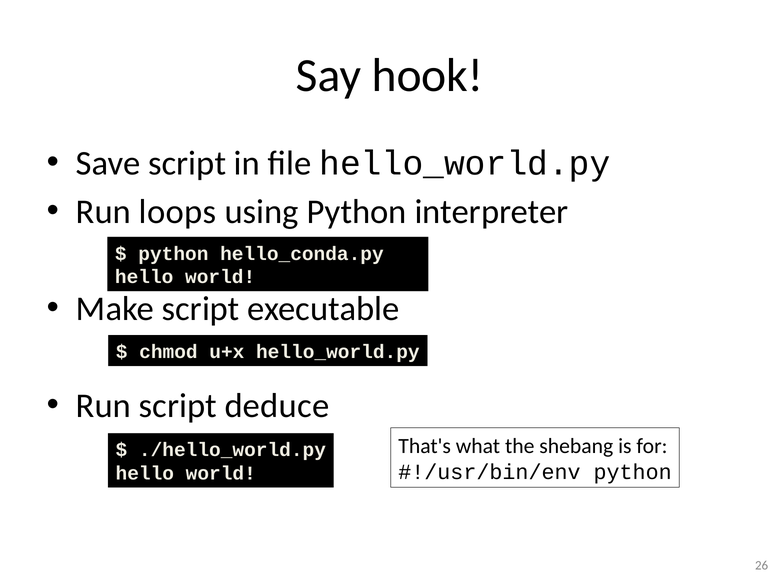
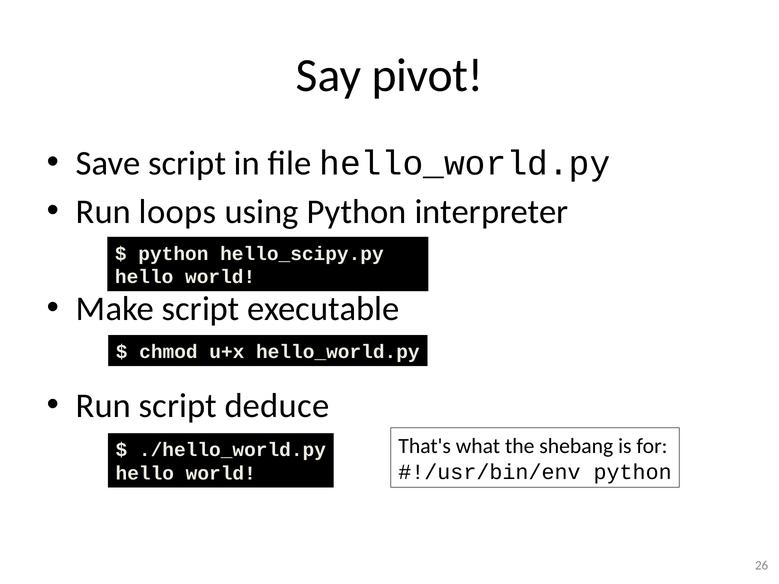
hook: hook -> pivot (428, 75)
hello_conda.py: hello_conda.py -> hello_scipy.py (302, 254)
